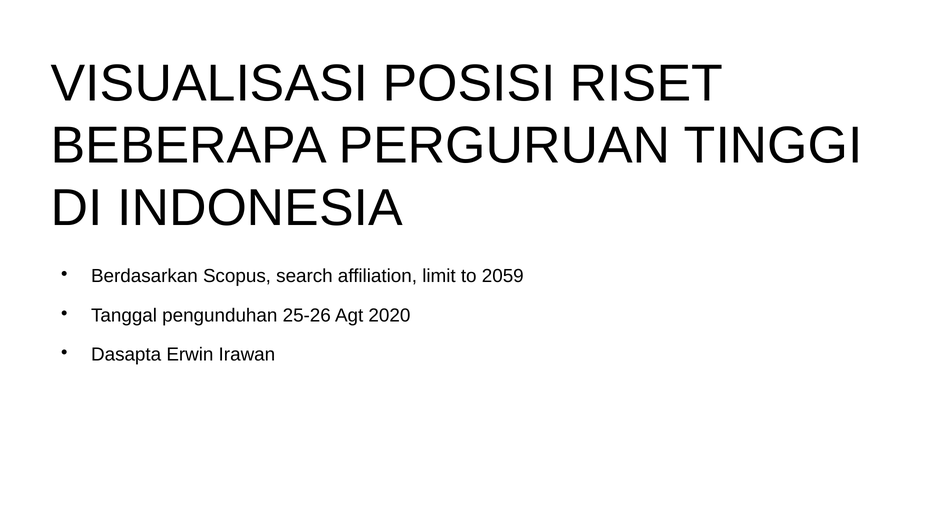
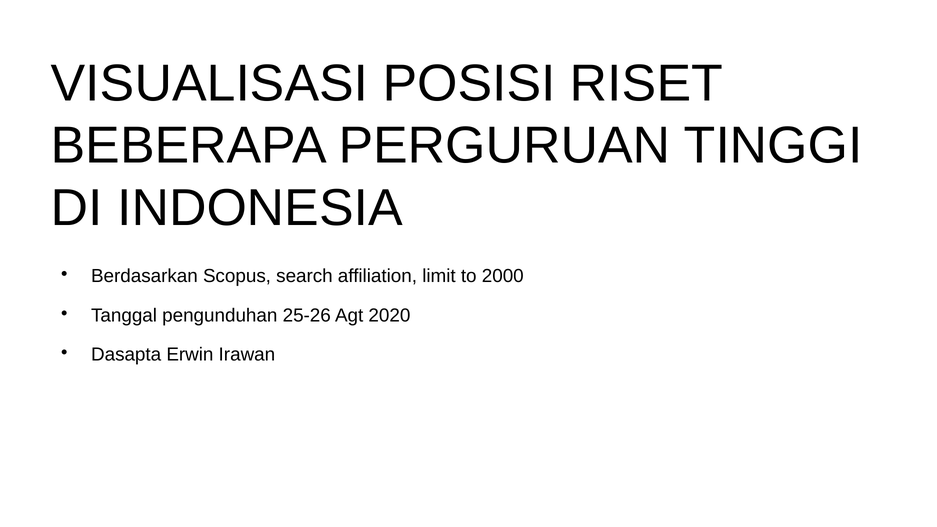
2059: 2059 -> 2000 (503, 276)
